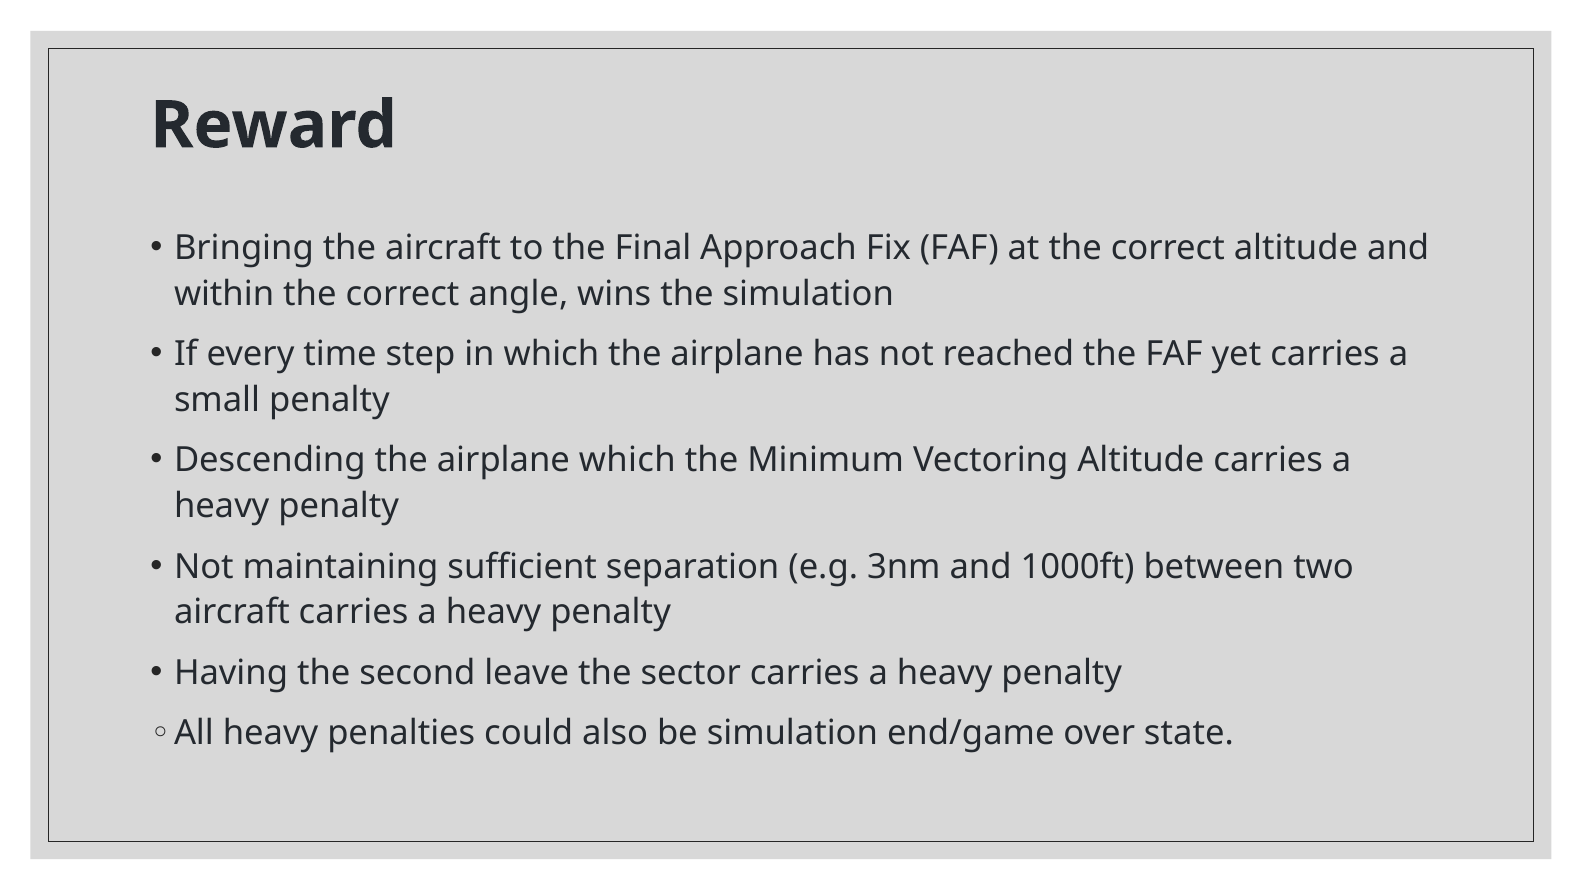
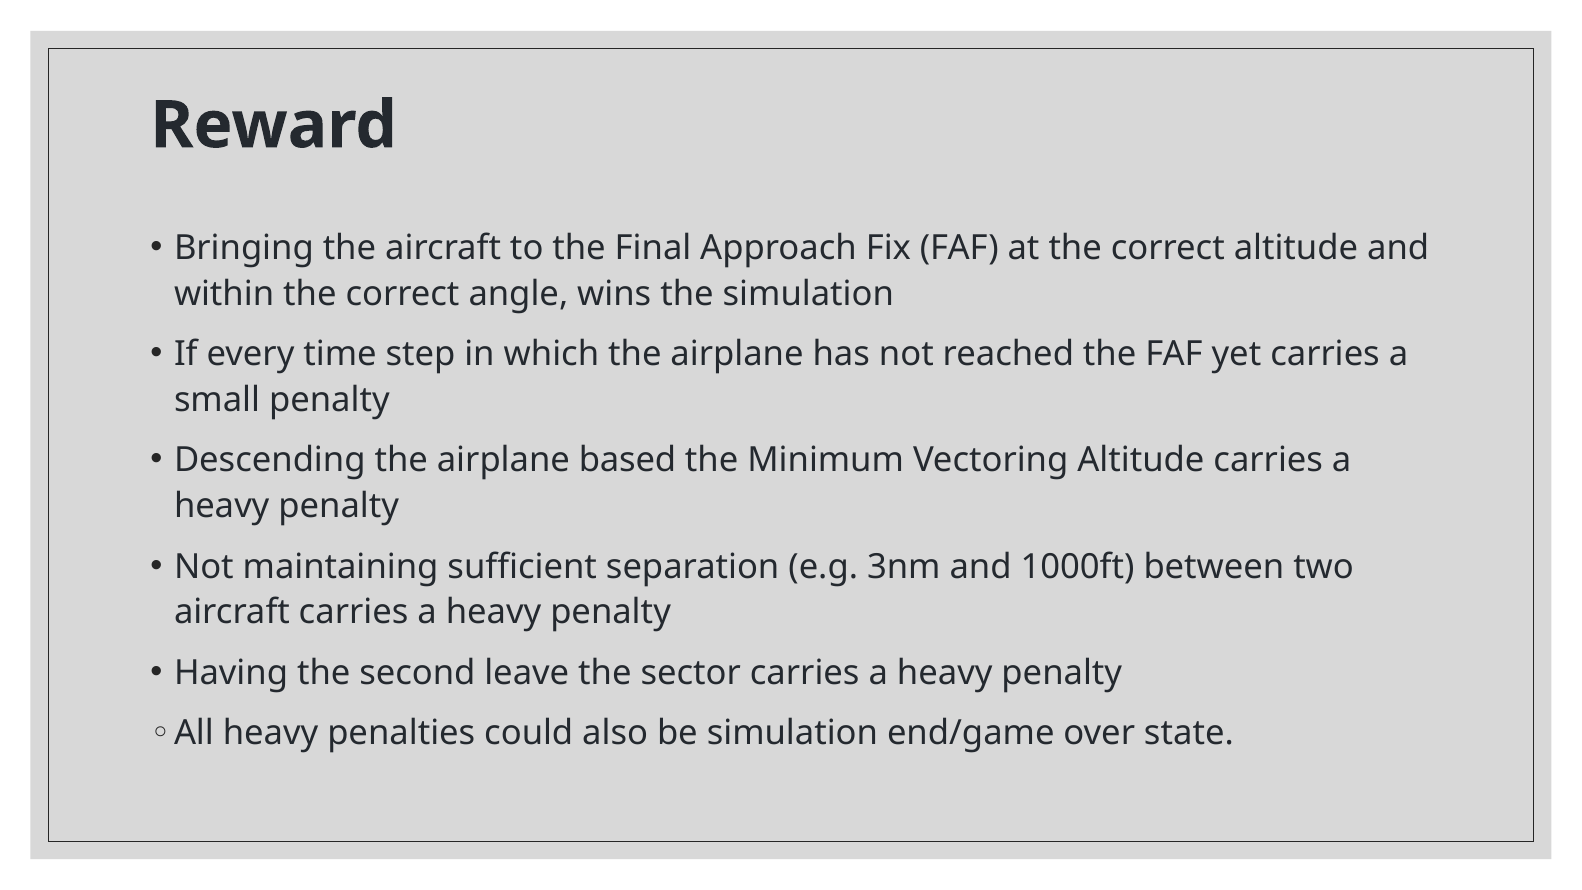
airplane which: which -> based (628, 460)
